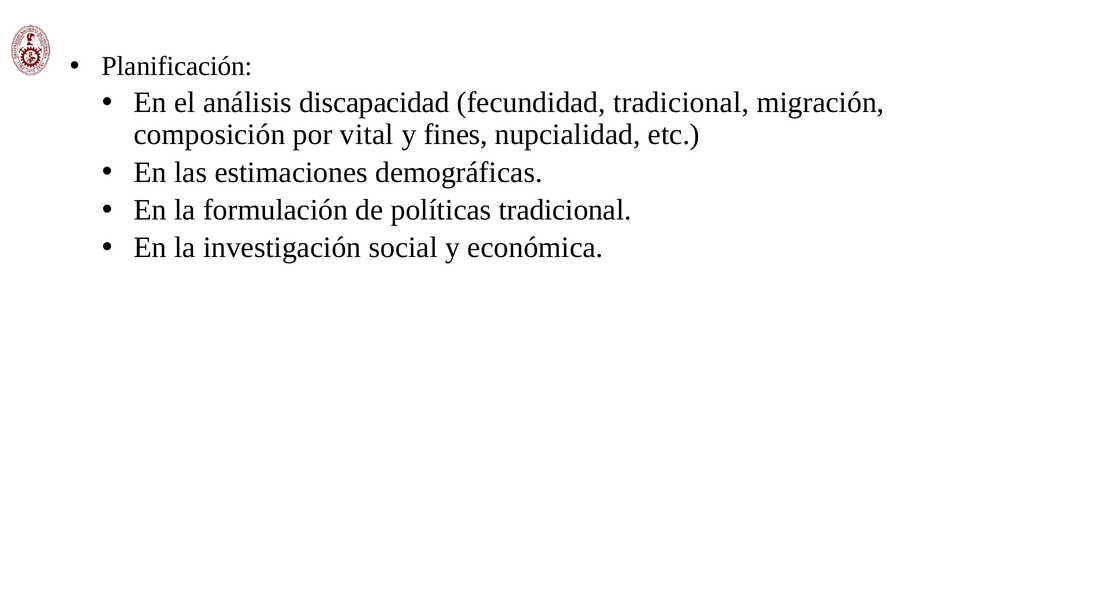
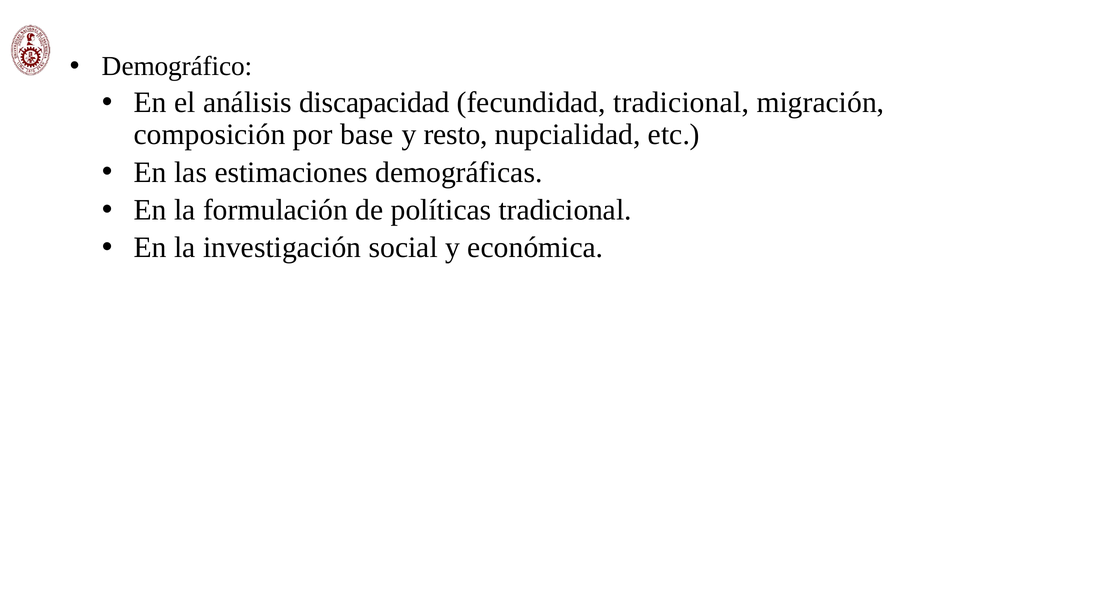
Planificación: Planificación -> Demográfico (177, 66)
vital: vital -> base (367, 135)
fines: fines -> resto (456, 135)
